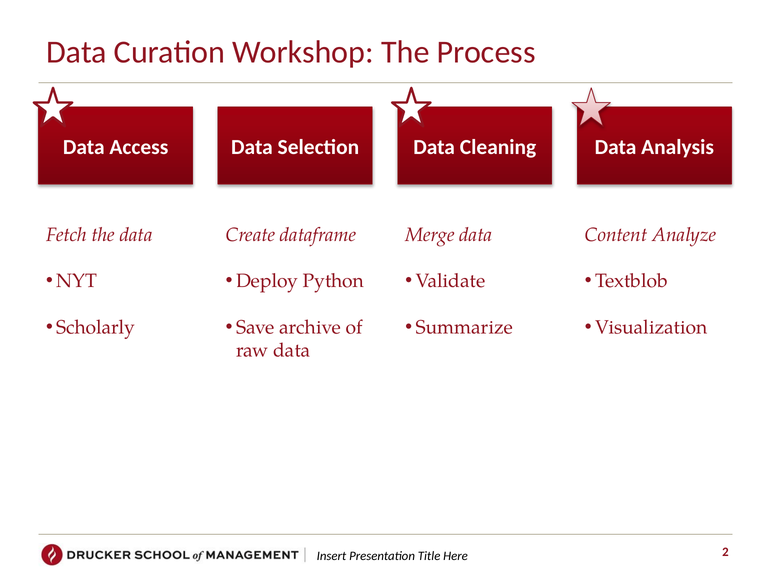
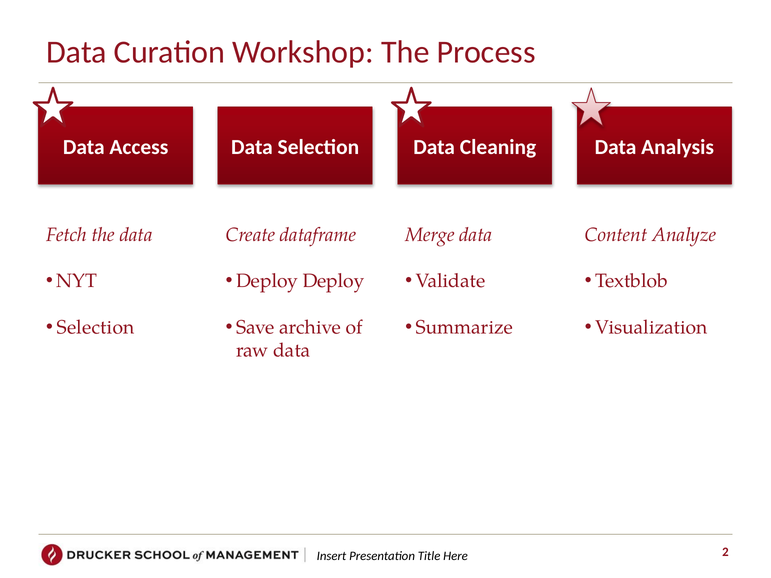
Deploy Python: Python -> Deploy (334, 281)
Scholarly: Scholarly -> Selection (96, 327)
